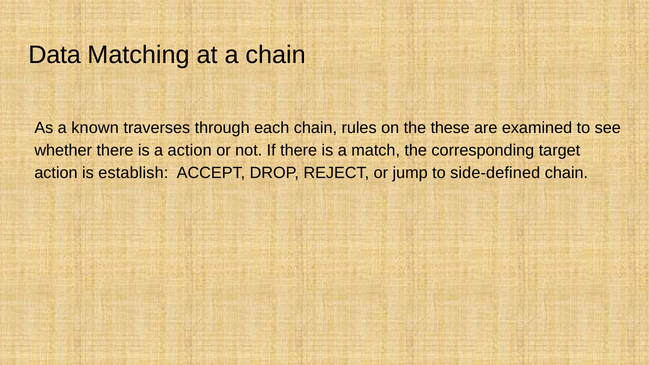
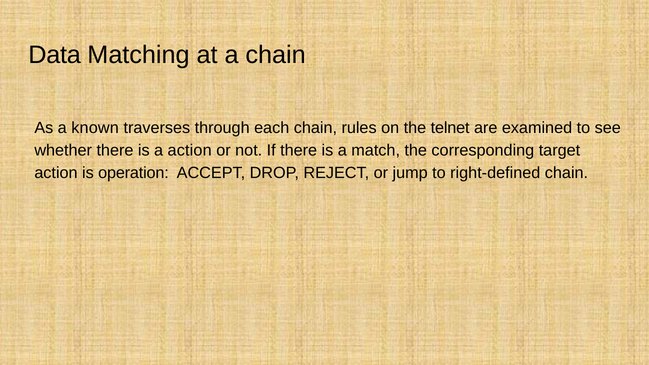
these: these -> telnet (450, 128)
establish: establish -> operation (133, 173)
side-defined: side-defined -> right-defined (495, 173)
